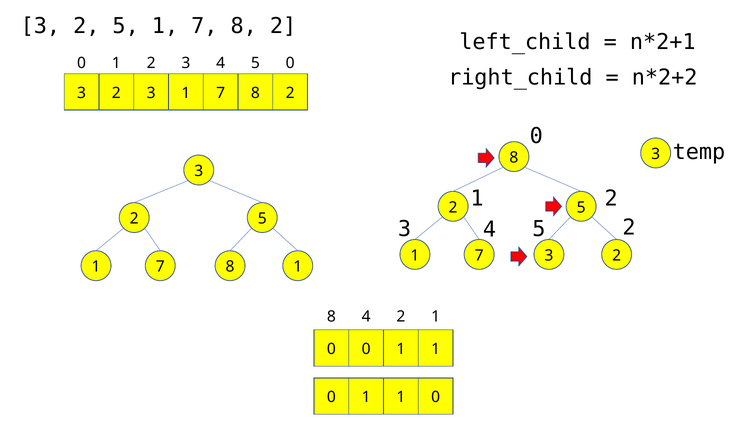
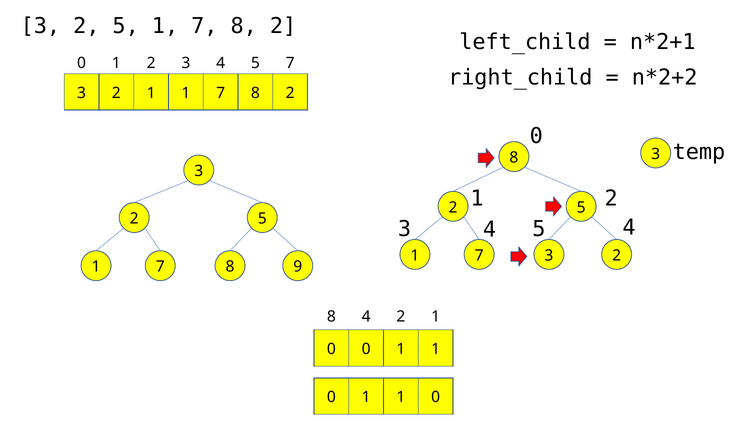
5 0: 0 -> 7 (290, 63)
3 2 3: 3 -> 1 (151, 93)
5 2: 2 -> 4 (629, 228)
8 1: 1 -> 9 (298, 267)
